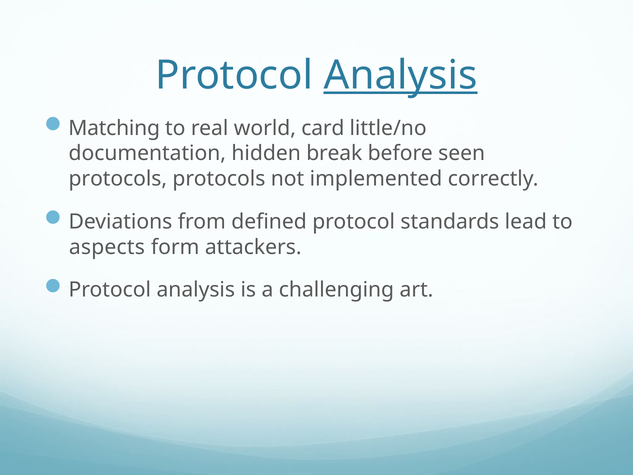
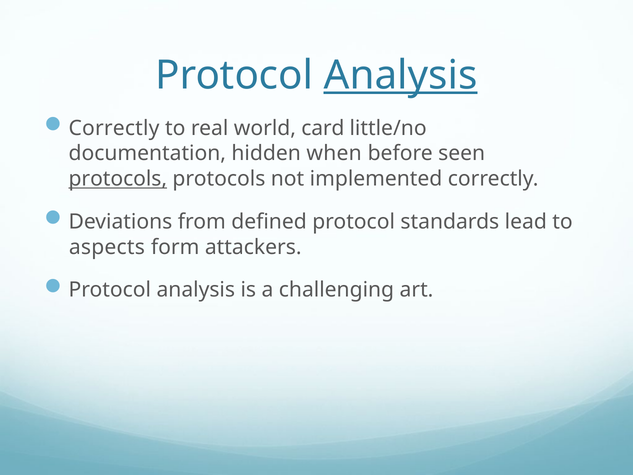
Matching: Matching -> Correctly (114, 128)
break: break -> when (334, 153)
protocols underline: none -> present (118, 179)
